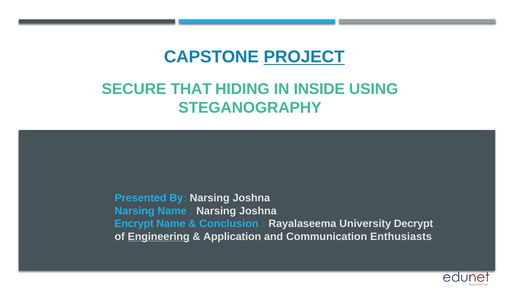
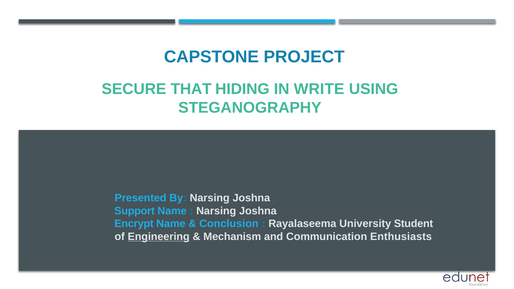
PROJECT underline: present -> none (304, 57)
INSIDE: INSIDE -> WRITE (319, 89)
Narsing: Narsing -> Support (135, 211)
Decrypt: Decrypt -> Student (414, 224)
Application: Application -> Mechanism (232, 237)
